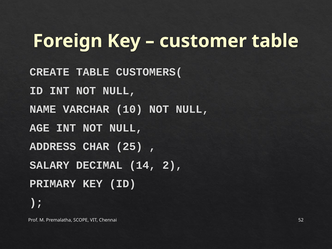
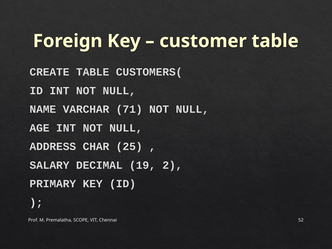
10: 10 -> 71 (129, 109)
14: 14 -> 19 (142, 165)
